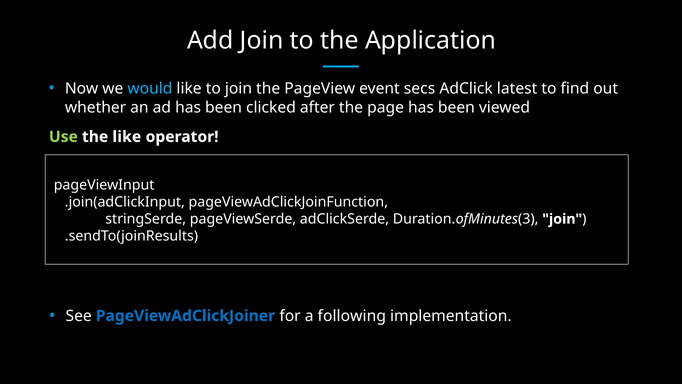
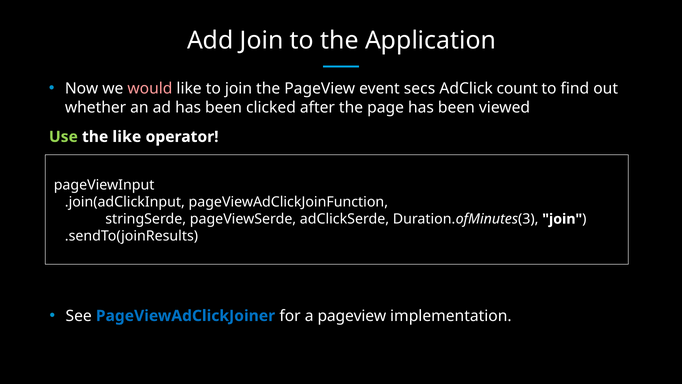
would colour: light blue -> pink (150, 88)
latest: latest -> count (517, 88)
a following: following -> pageview (352, 316)
